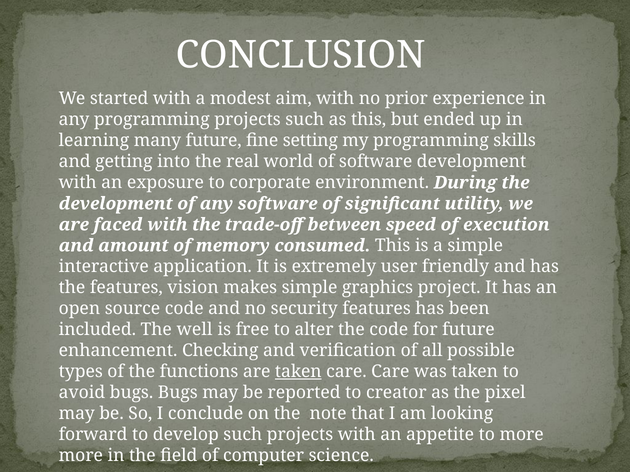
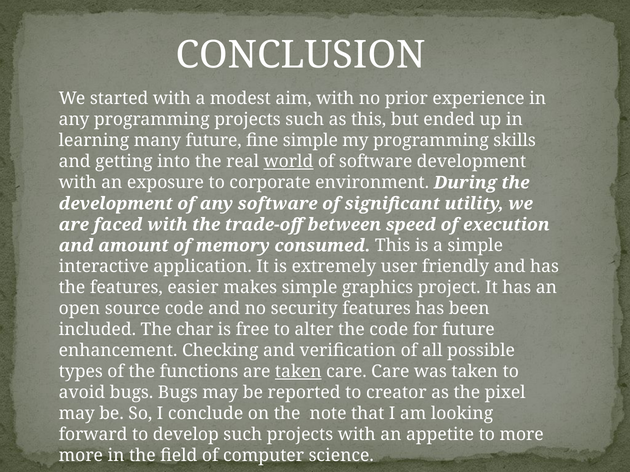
fine setting: setting -> simple (310, 141)
world underline: none -> present (288, 162)
vision: vision -> easier (193, 288)
well: well -> char (195, 330)
